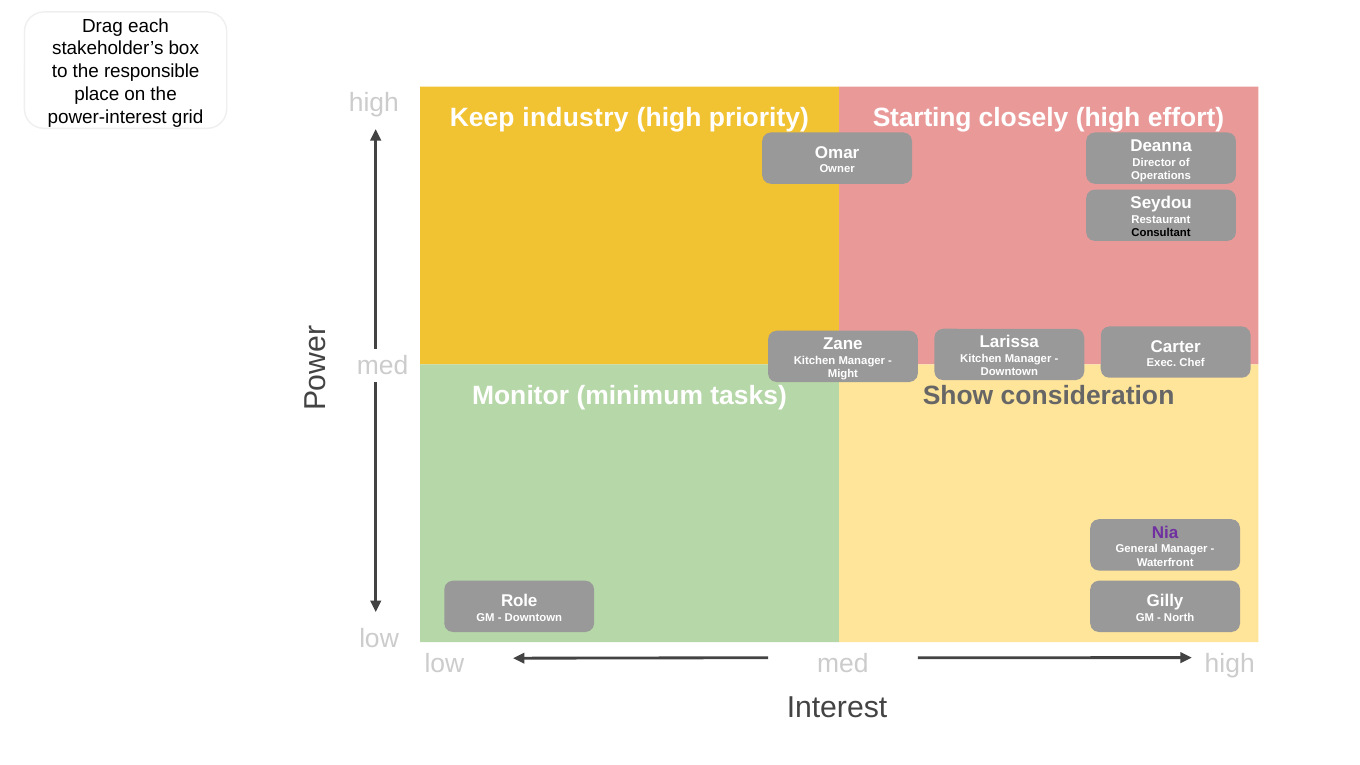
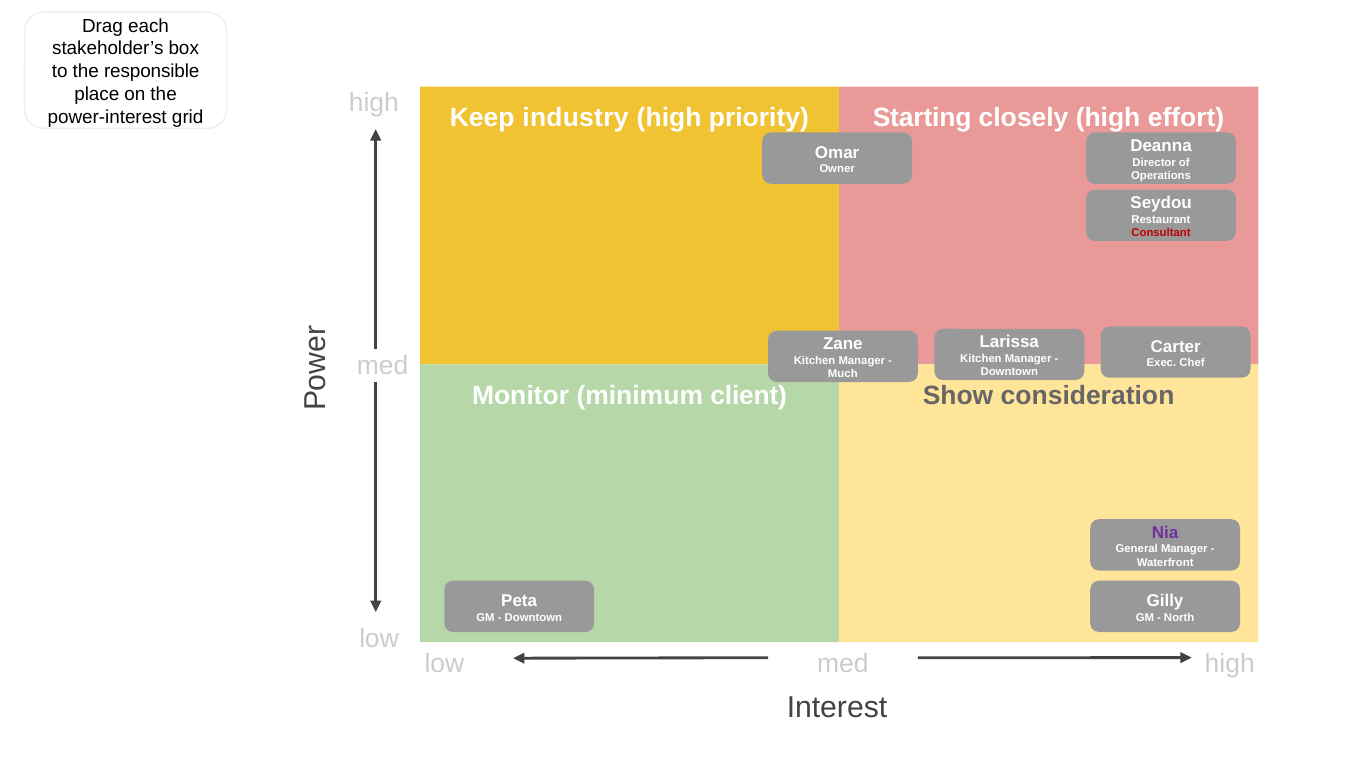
Consultant colour: black -> red (1161, 233)
Might: Might -> Much (843, 374)
tasks: tasks -> client (749, 396)
Role: Role -> Peta (519, 601)
